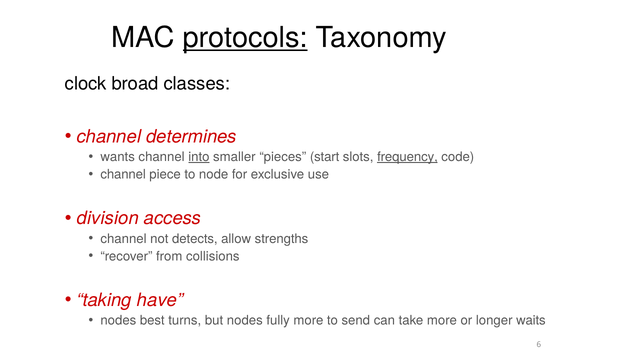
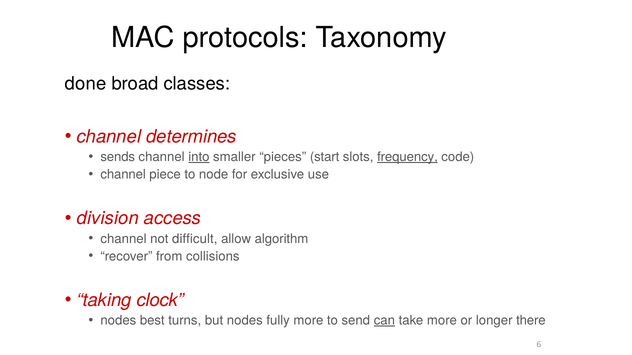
protocols underline: present -> none (245, 38)
clock: clock -> done (86, 84)
wants: wants -> sends (118, 157)
detects: detects -> difficult (195, 239)
strengths: strengths -> algorithm (282, 239)
have: have -> clock (160, 300)
can underline: none -> present (384, 321)
waits: waits -> there (531, 321)
